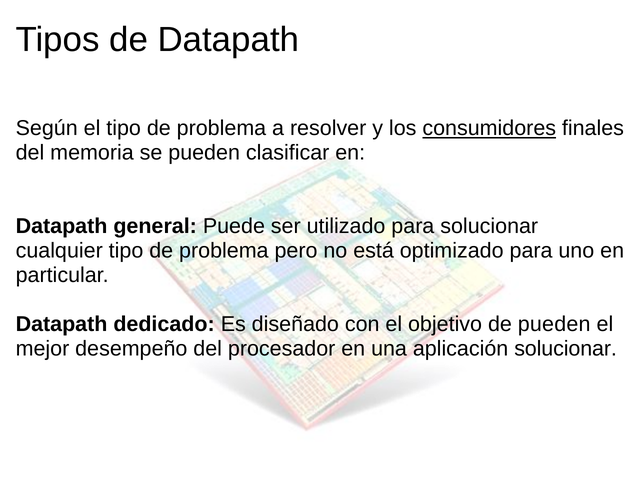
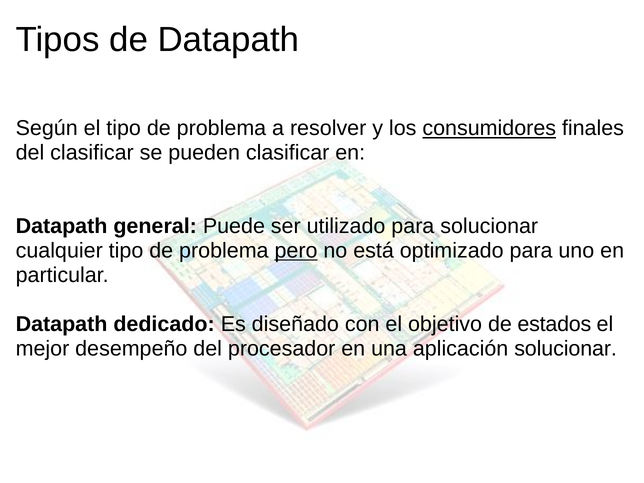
del memoria: memoria -> clasificar (92, 153)
pero underline: none -> present (296, 251)
de pueden: pueden -> estados (554, 324)
